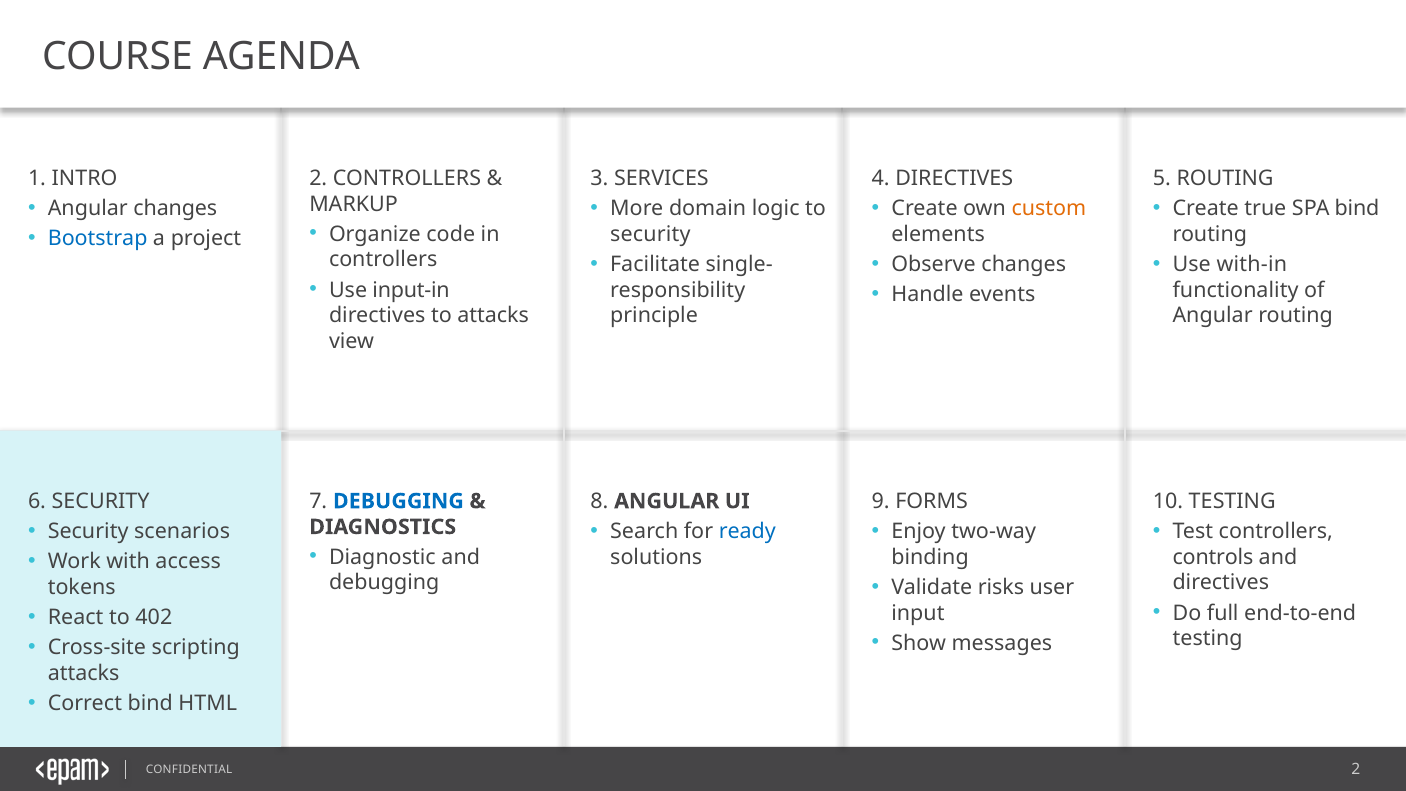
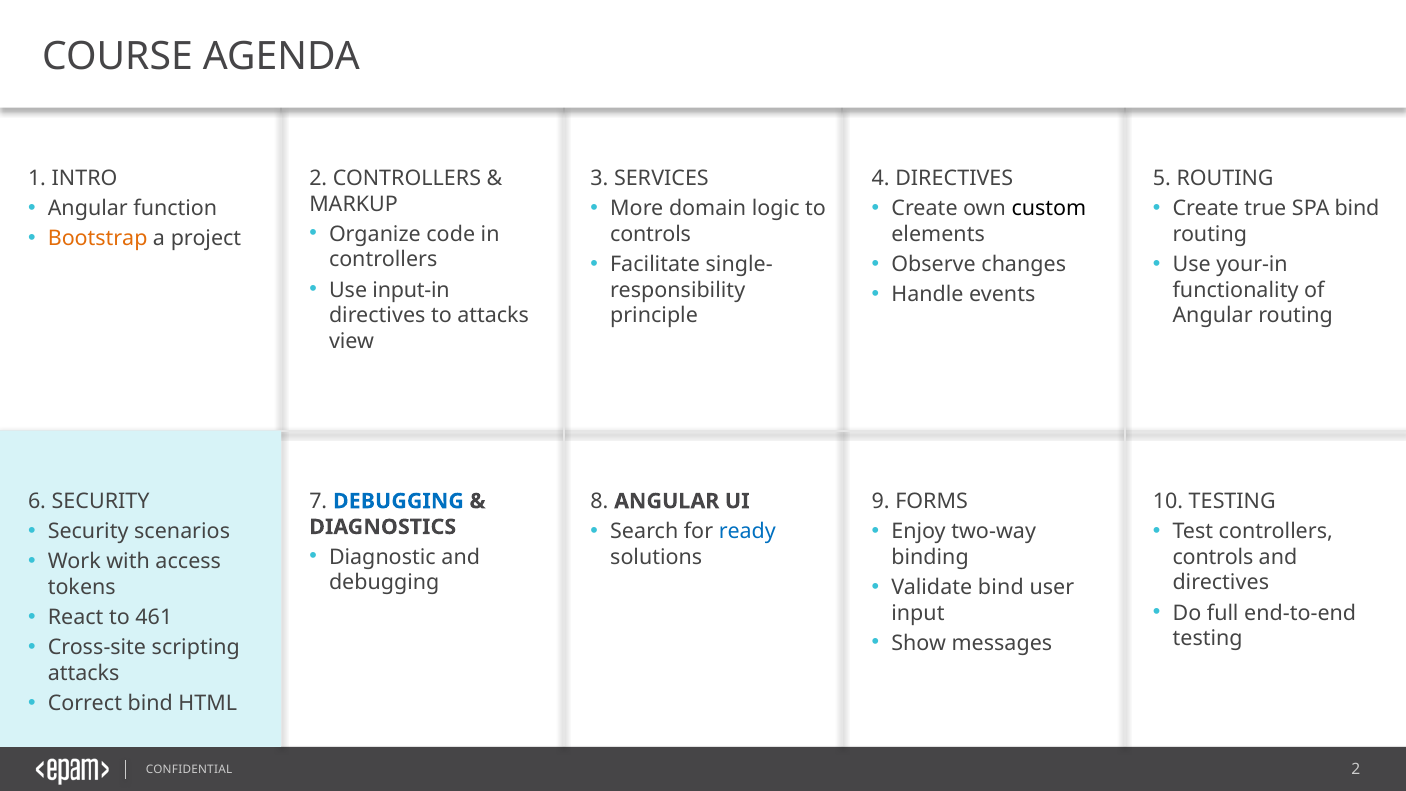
Angular changes: changes -> function (175, 208)
custom colour: orange -> black (1049, 208)
Bootstrap colour: blue -> orange (98, 238)
security: security -> controls (651, 234)
with-in: with-in -> your-in (1252, 264)
Validate risks: risks -> bind (1001, 587)
402: 402 -> 461 (154, 617)
